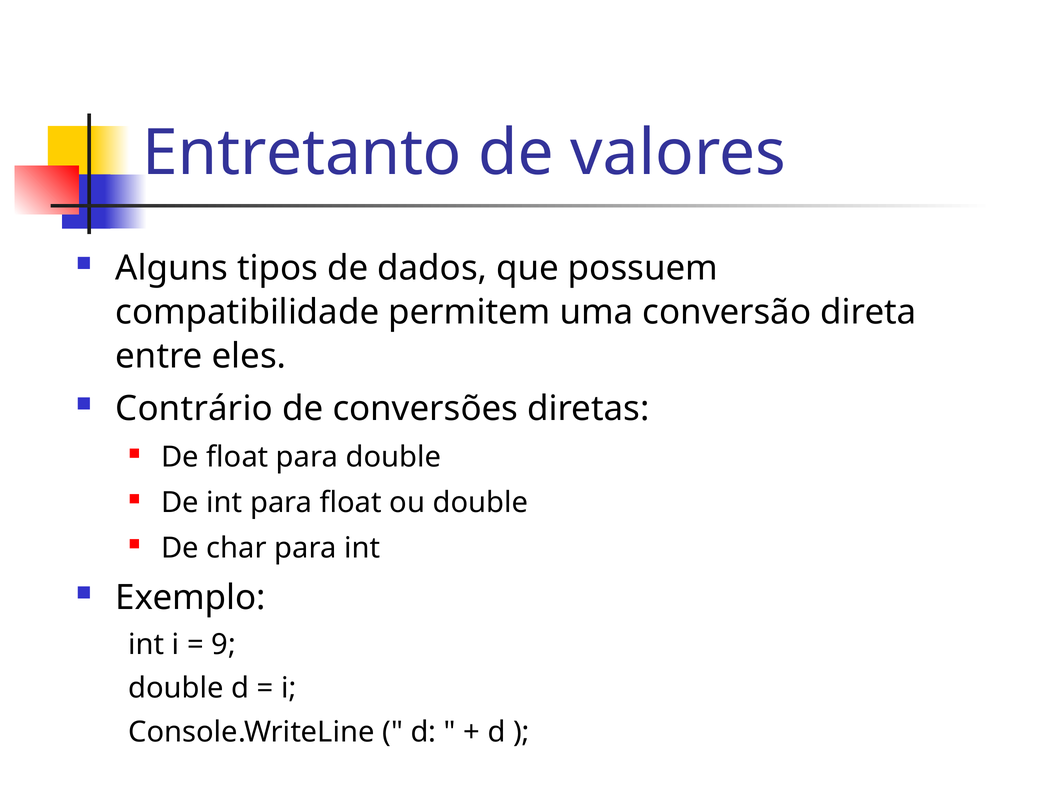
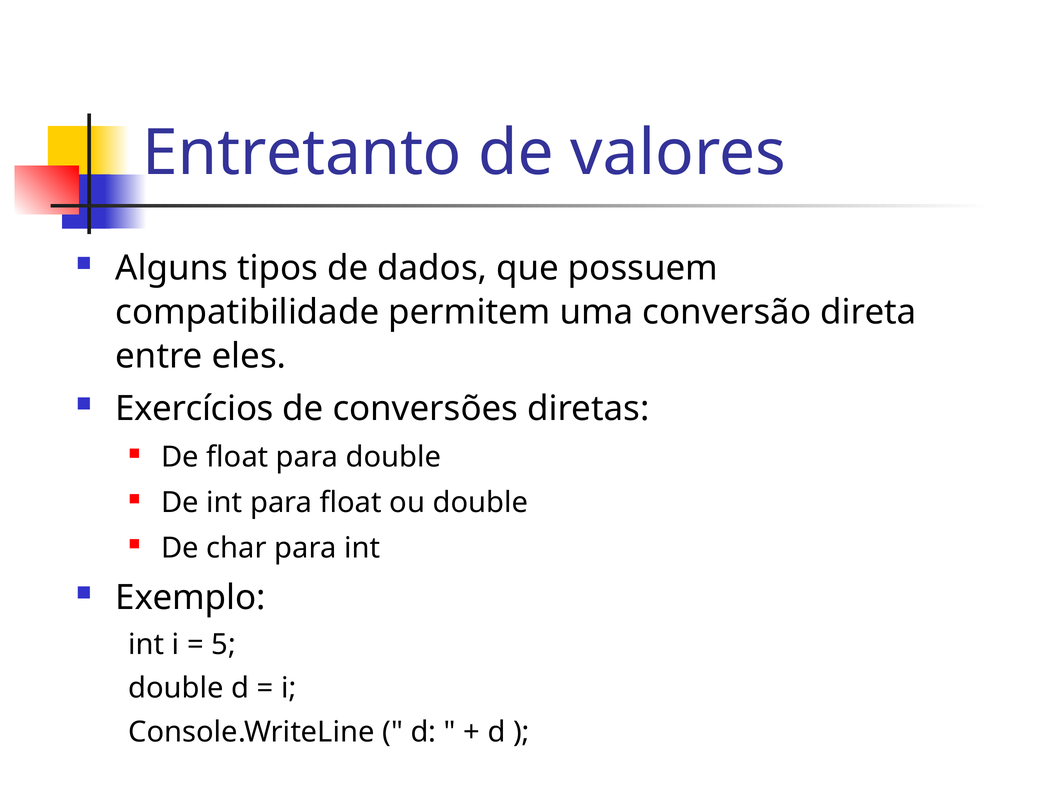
Contrário: Contrário -> Exercícios (194, 409)
9: 9 -> 5 (224, 645)
